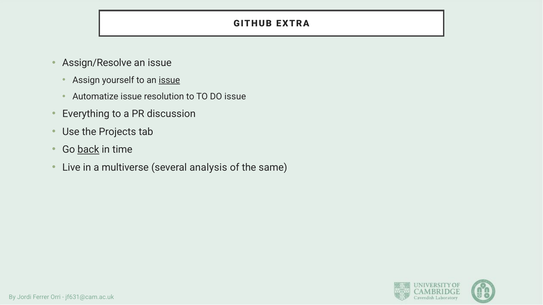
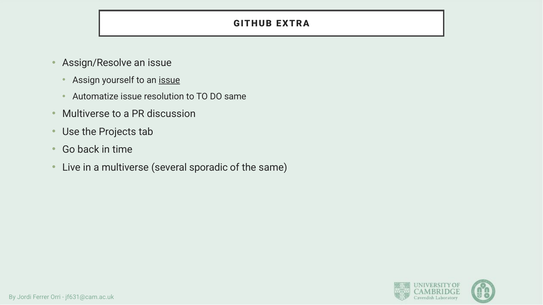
DO issue: issue -> same (235, 97)
Everything: Everything -> Multiverse (86, 114)
back underline: present -> none (88, 150)
analysis: analysis -> sporadic (208, 168)
